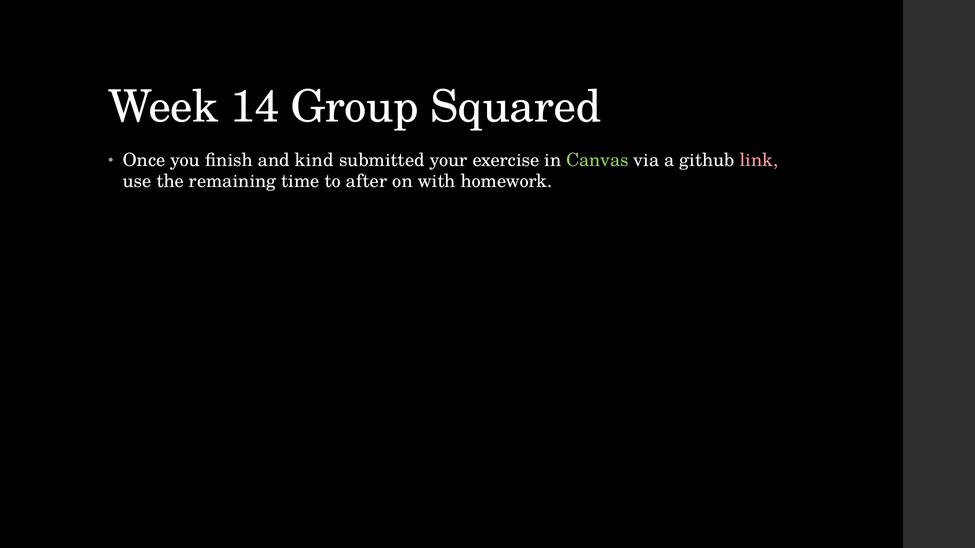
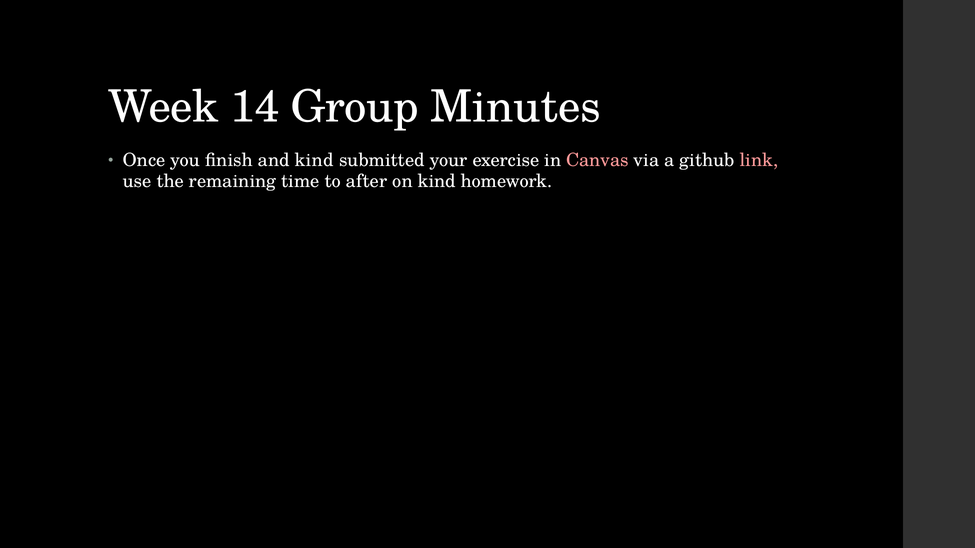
Squared: Squared -> Minutes (516, 107)
Canvas colour: light green -> pink (598, 161)
on with: with -> kind (437, 181)
